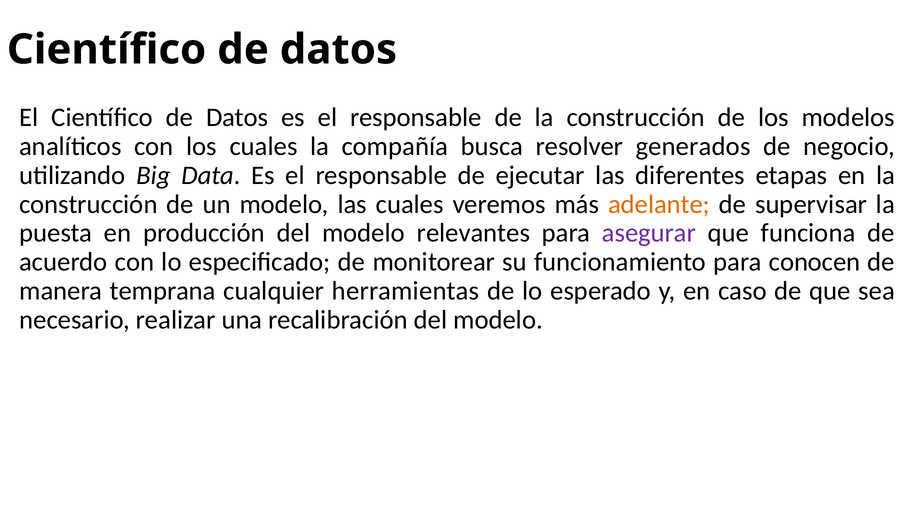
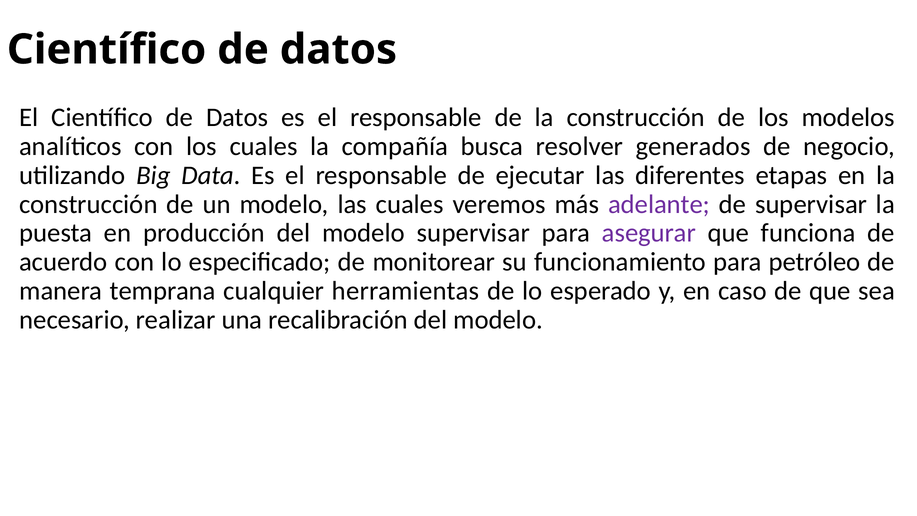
adelante colour: orange -> purple (659, 204)
modelo relevantes: relevantes -> supervisar (473, 233)
conocen: conocen -> petróleo (815, 262)
